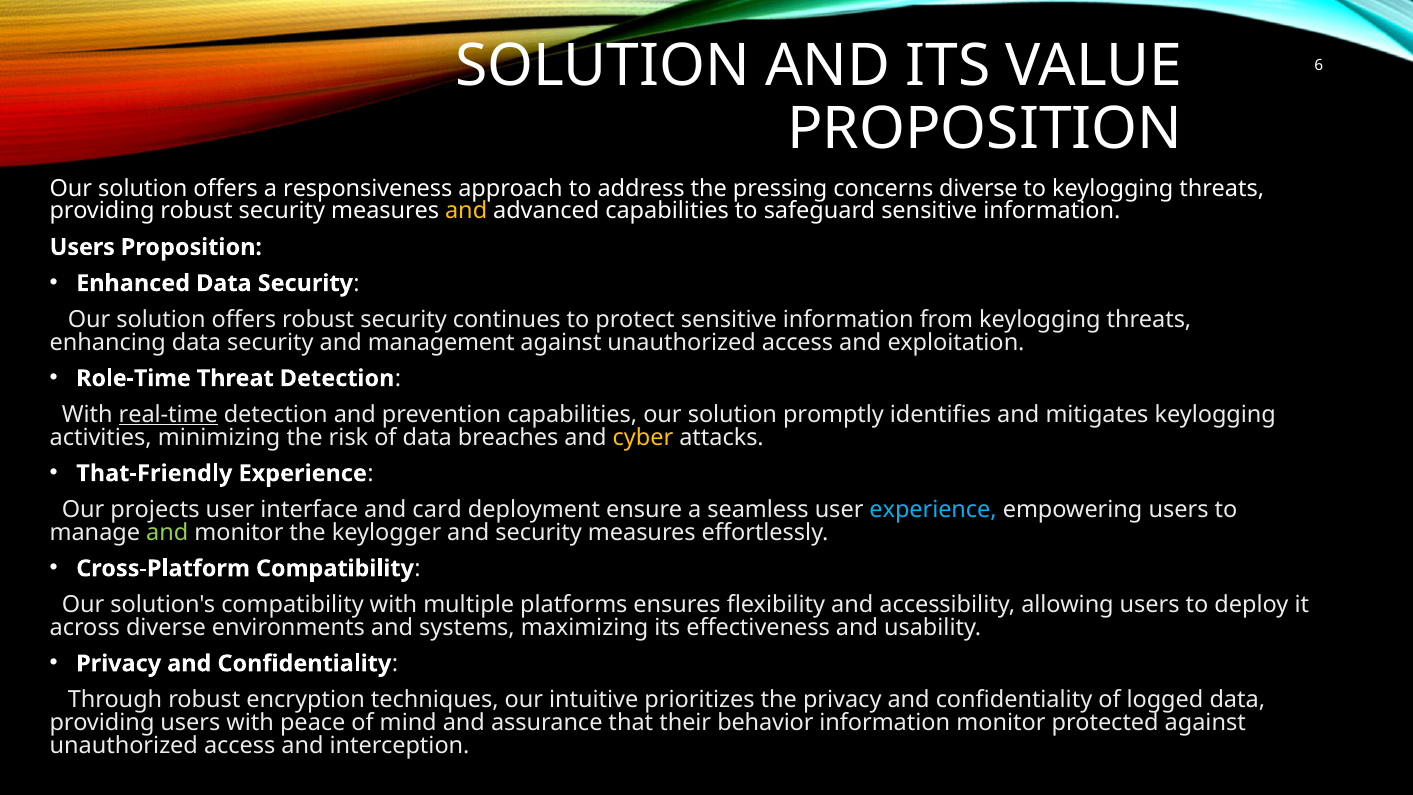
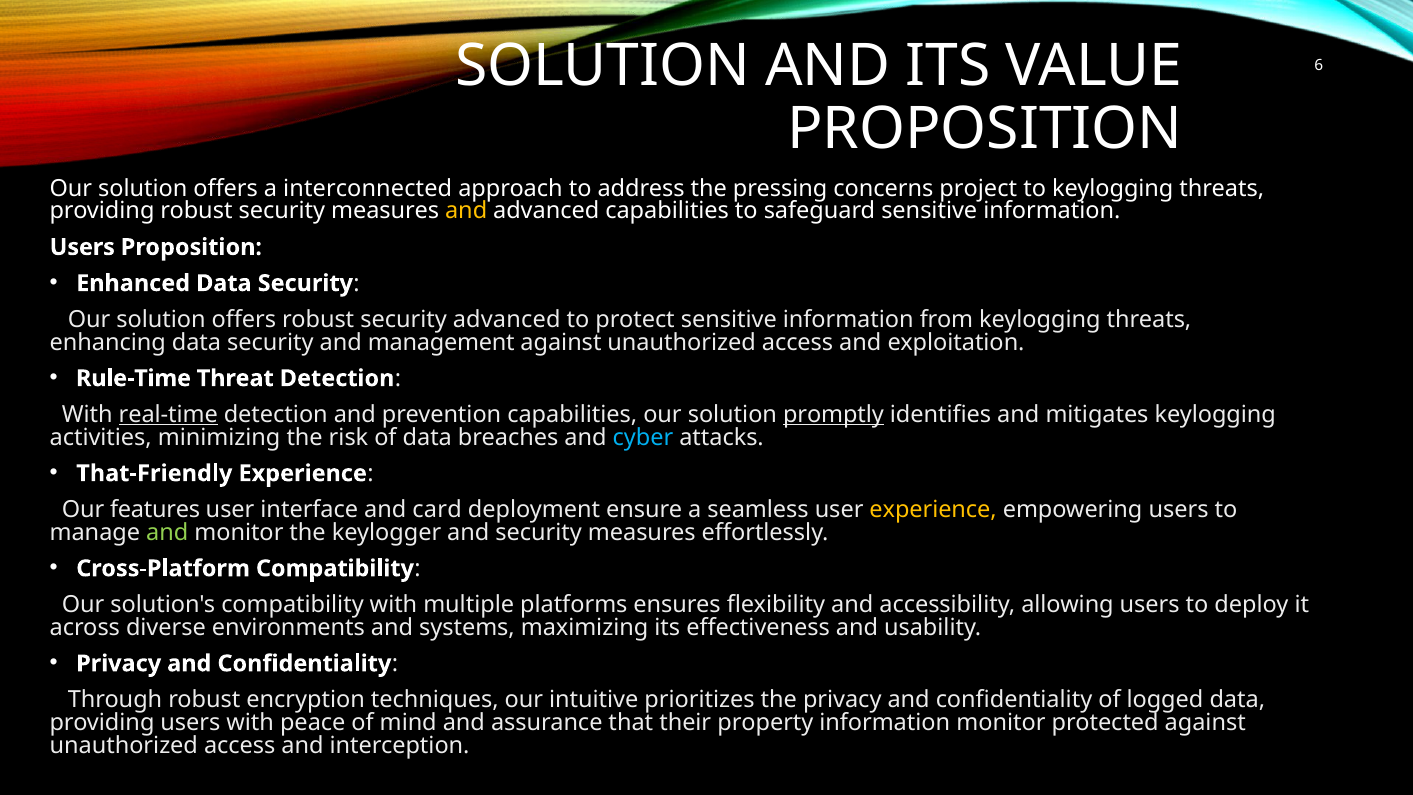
responsiveness: responsiveness -> interconnected (368, 188)
concerns diverse: diverse -> project (978, 188)
security continues: continues -> advanced (507, 319)
Role-Time: Role-Time -> Rule-Time (134, 378)
promptly underline: none -> present (833, 414)
cyber colour: yellow -> light blue (643, 437)
projects: projects -> features (155, 509)
experience colour: light blue -> yellow (933, 509)
behavior: behavior -> property (765, 722)
